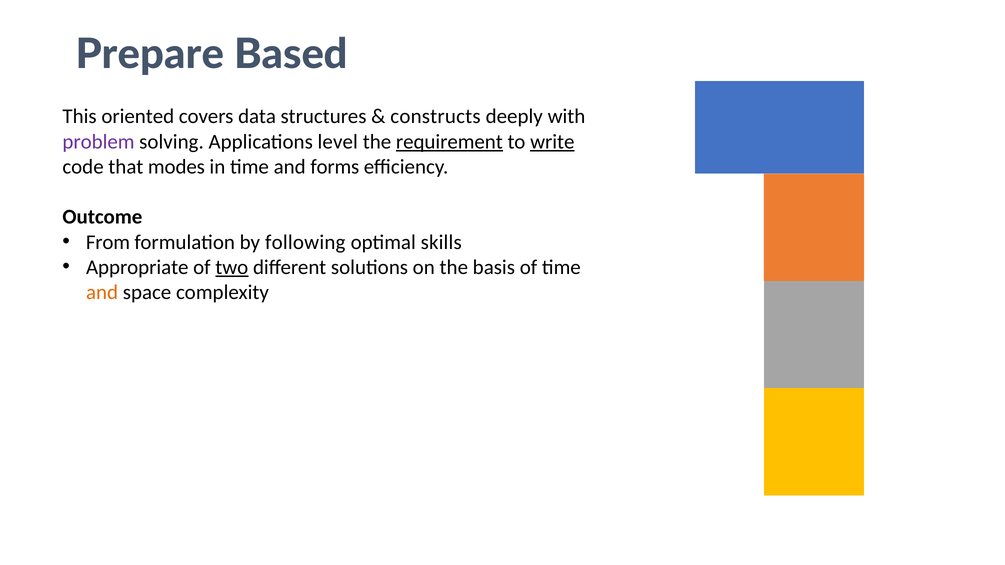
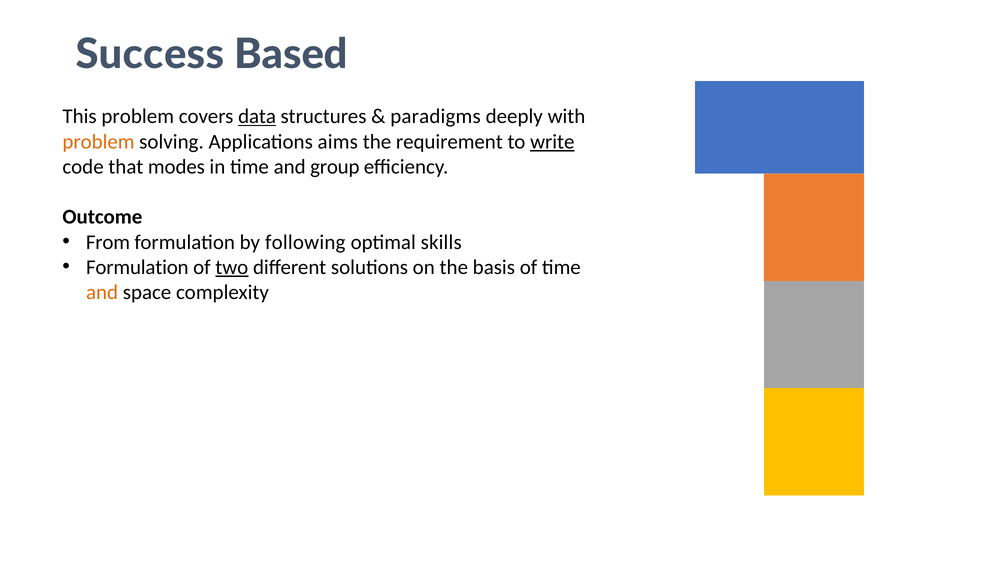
Prepare: Prepare -> Success (150, 54)
This oriented: oriented -> problem (138, 117)
data underline: none -> present (257, 117)
constructs: constructs -> paradigms (435, 117)
problem colour: purple -> orange (99, 142)
level: level -> aims (338, 142)
requirement underline: present -> none (449, 142)
forms: forms -> group (335, 167)
Appropriate: Appropriate -> Formulation (137, 267)
